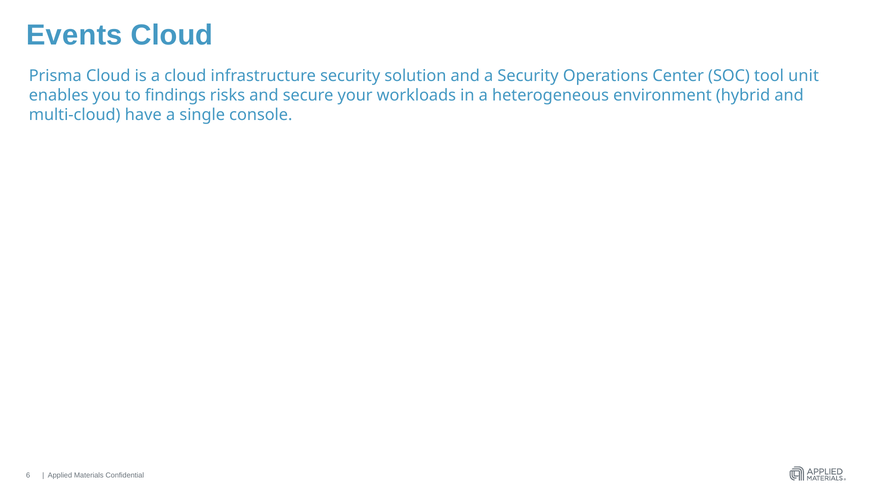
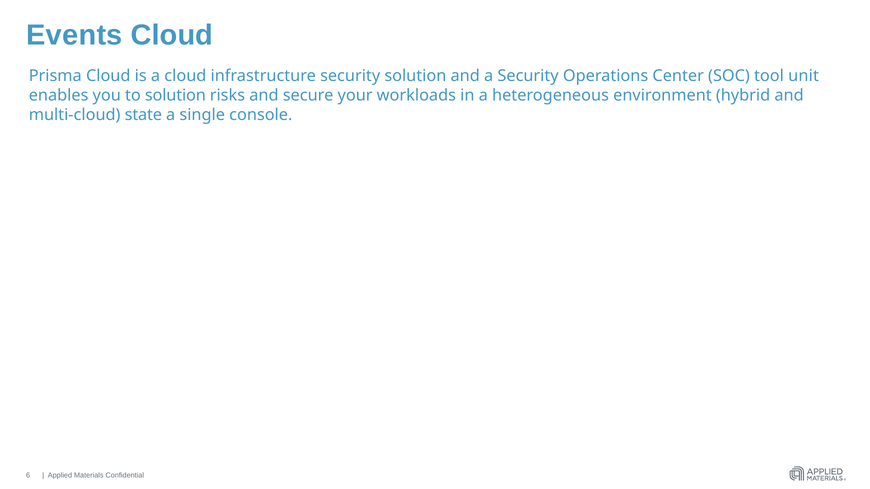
to findings: findings -> solution (175, 96)
have: have -> state (143, 115)
